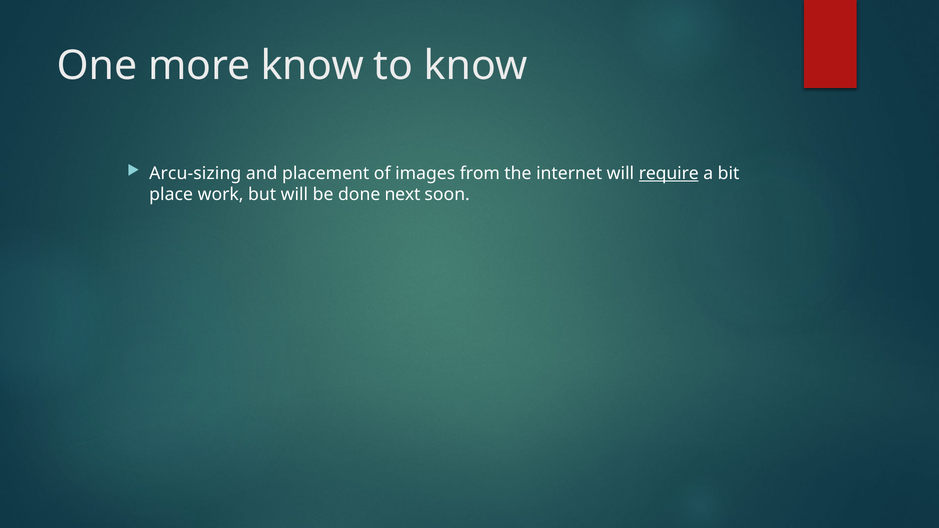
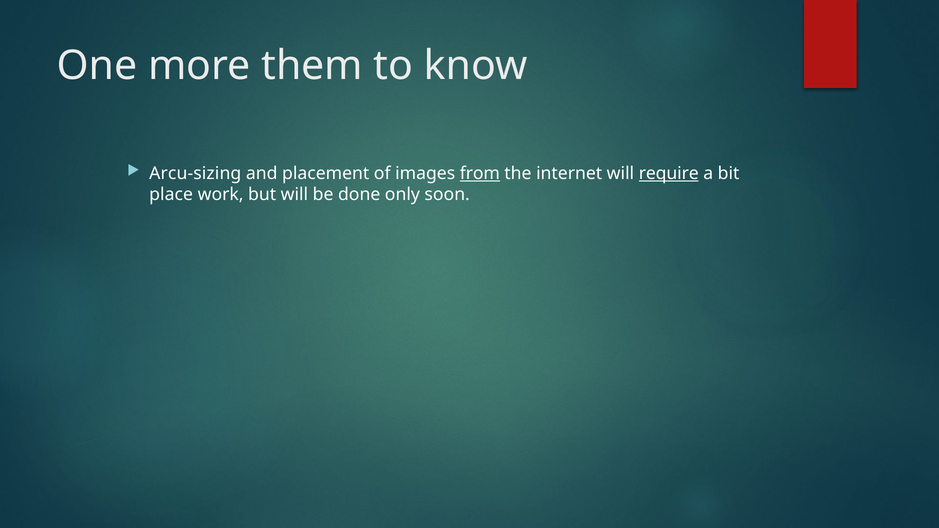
more know: know -> them (312, 66)
from underline: none -> present (480, 173)
next: next -> only (402, 195)
